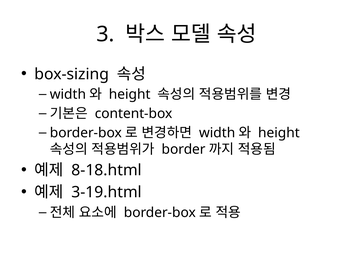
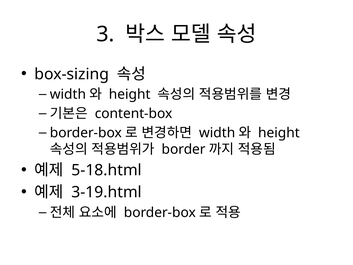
8-18.html: 8-18.html -> 5-18.html (107, 170)
